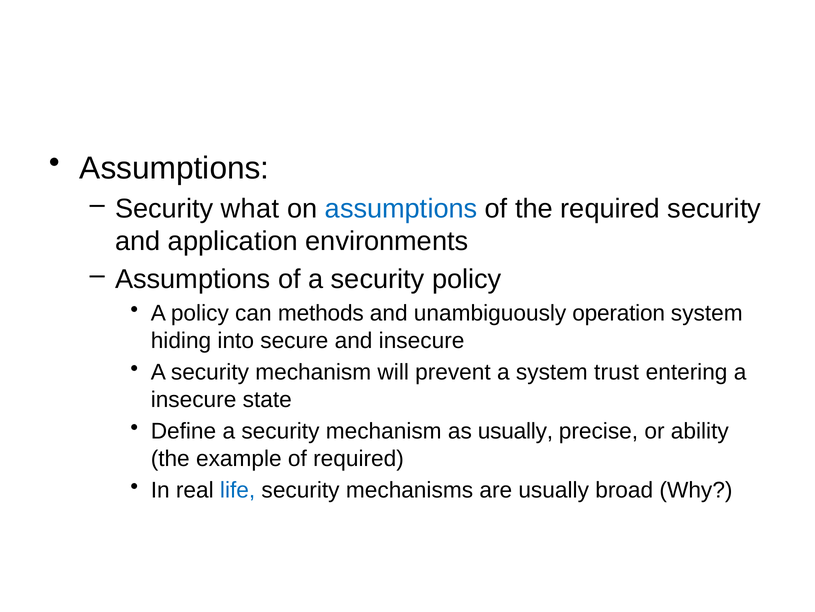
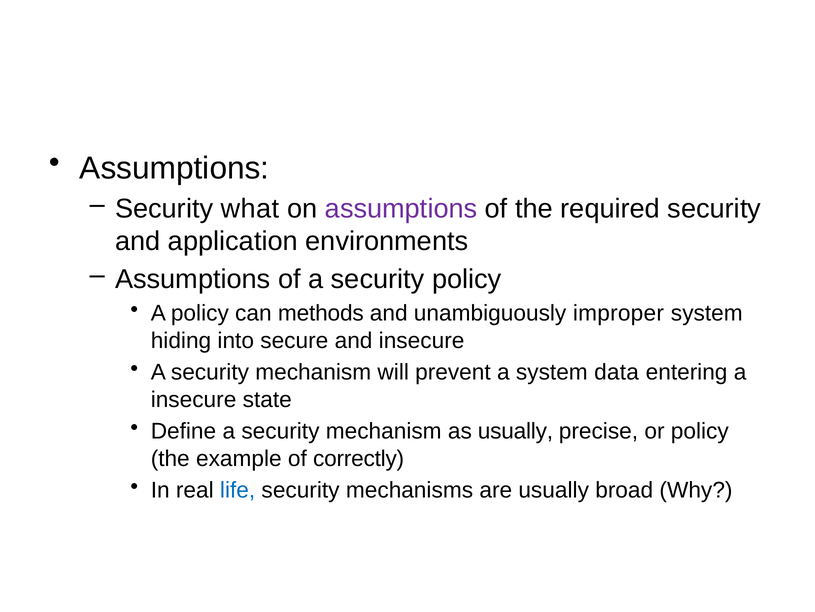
assumptions colour: blue -> purple (401, 208)
operation: operation -> improper (618, 313)
trust: trust -> data (617, 372)
or ability: ability -> policy (700, 431)
of required: required -> correctly (359, 458)
